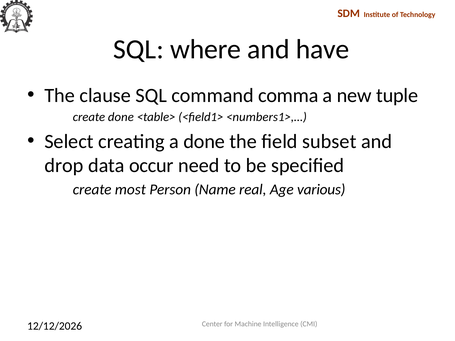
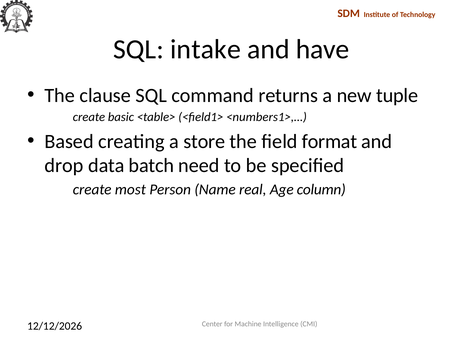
where: where -> intake (205, 49)
comma: comma -> returns (288, 95)
create done: done -> basic (121, 117)
Select: Select -> Based (69, 141)
a done: done -> store (204, 141)
subset: subset -> format (330, 141)
occur: occur -> batch (151, 166)
various: various -> column (321, 190)
